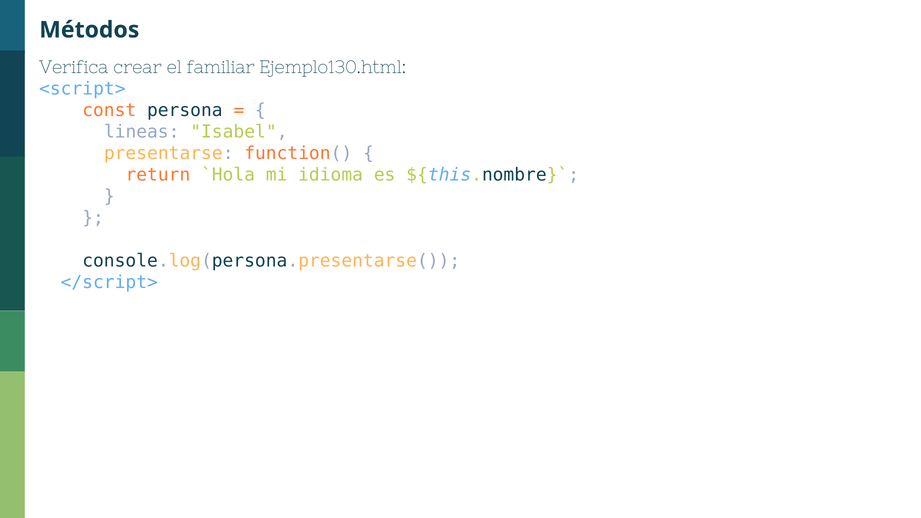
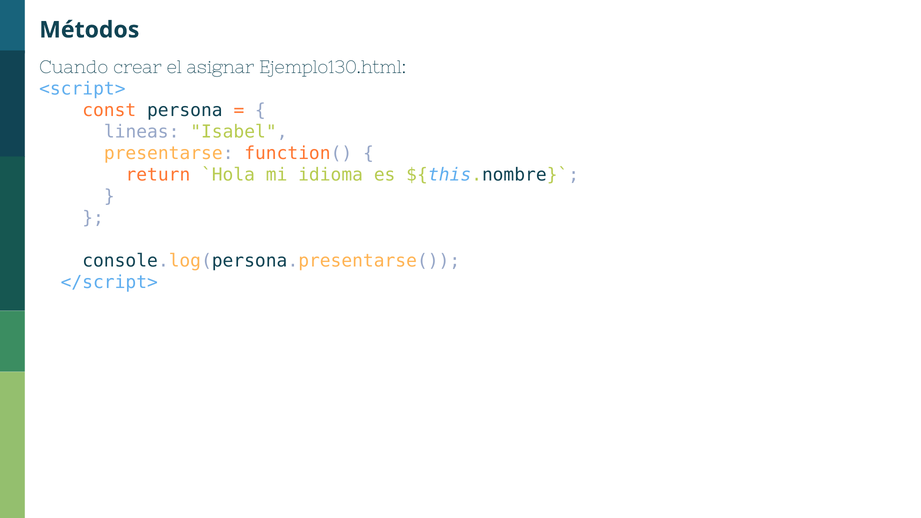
Verifica: Verifica -> Cuando (74, 68)
familiar: familiar -> asignar (220, 68)
